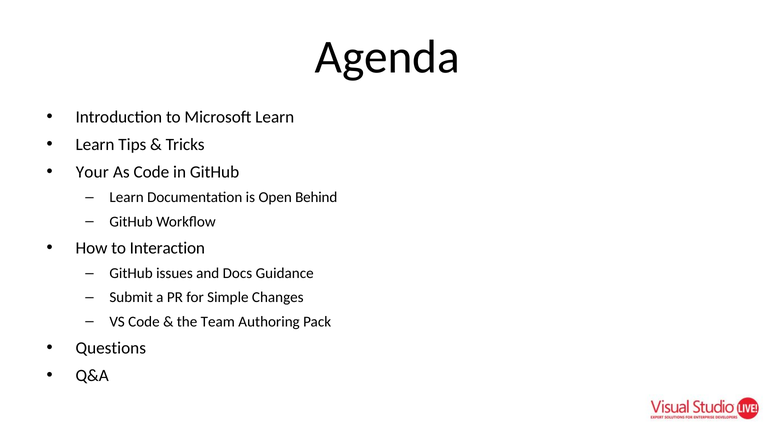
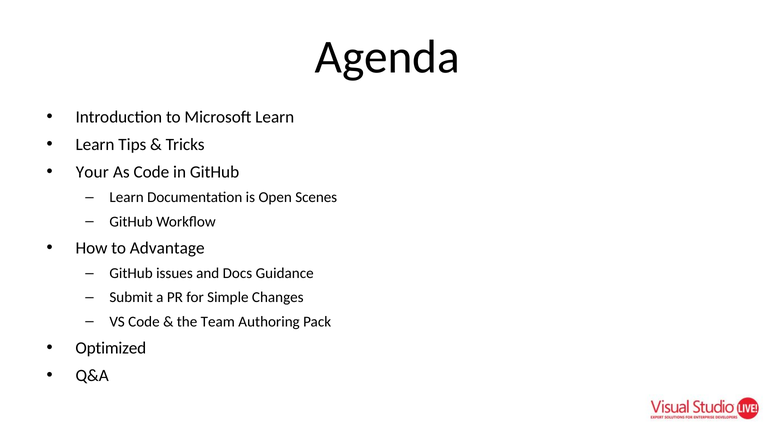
Behind: Behind -> Scenes (316, 198)
Interaction: Interaction -> Advantage (167, 248)
Questions: Questions -> Optimized (111, 348)
